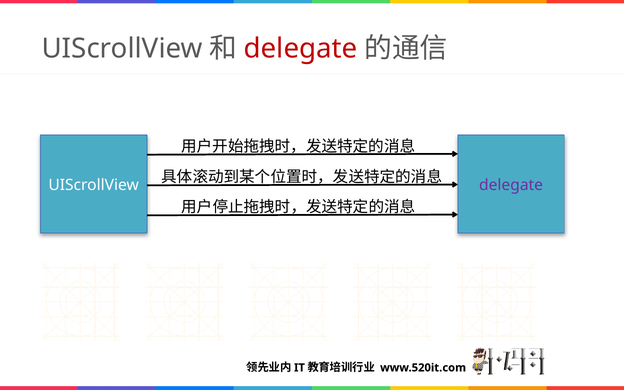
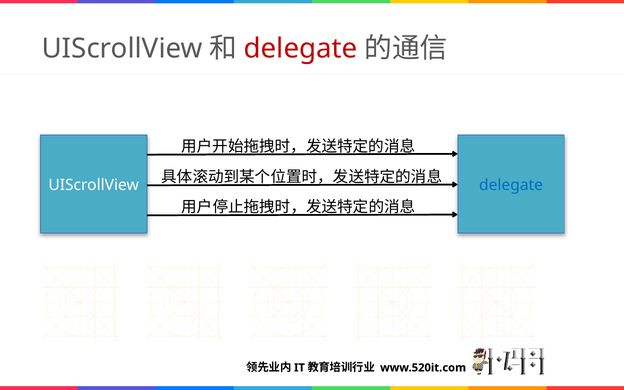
delegate colour: purple -> blue (511, 185)
